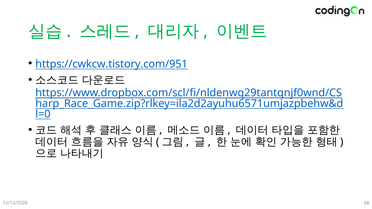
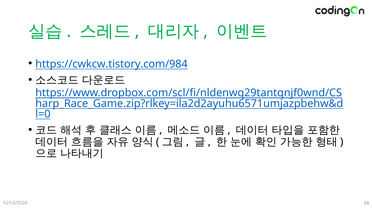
https://cwkcw.tistory.com/951: https://cwkcw.tistory.com/951 -> https://cwkcw.tistory.com/984 (112, 64)
